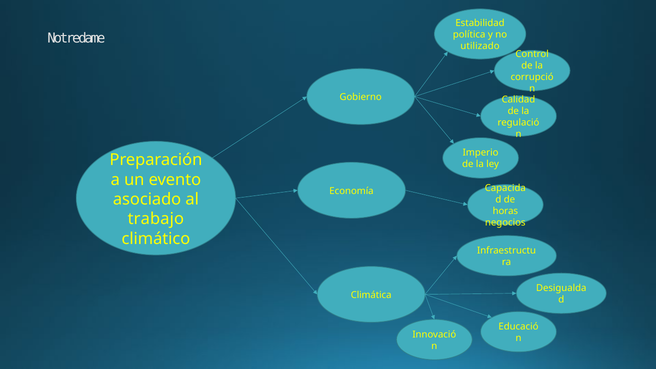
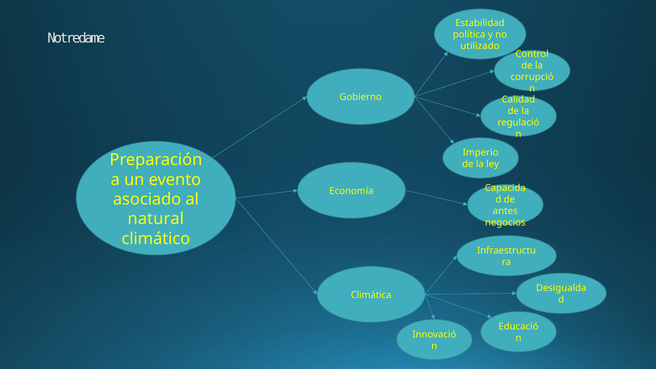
horas: horas -> antes (505, 211)
trabajo: trabajo -> natural (156, 219)
